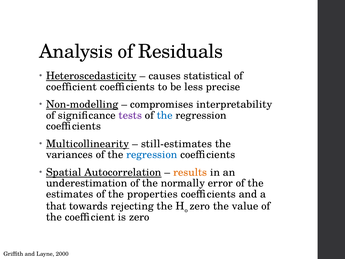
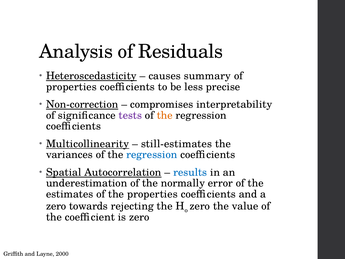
statistical: statistical -> summary (207, 76)
coefficient: coefficient -> properties (71, 87)
Non-modelling: Non-modelling -> Non-correction (82, 104)
the colour: blue -> orange (165, 115)
results colour: orange -> blue (190, 172)
that: that -> zero (56, 206)
